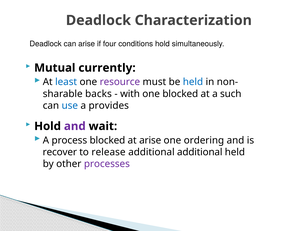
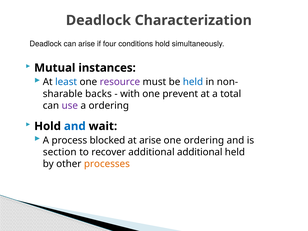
currently: currently -> instances (107, 68)
one blocked: blocked -> prevent (180, 94)
such: such -> total (231, 94)
use colour: blue -> purple (70, 106)
a provides: provides -> ordering (109, 106)
and colour: purple -> blue (75, 126)
recover: recover -> section (60, 152)
release: release -> recover (109, 152)
processes colour: purple -> orange (107, 164)
